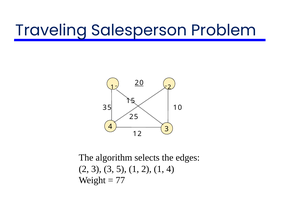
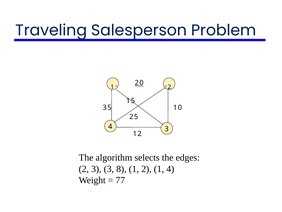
5: 5 -> 8 (121, 169)
